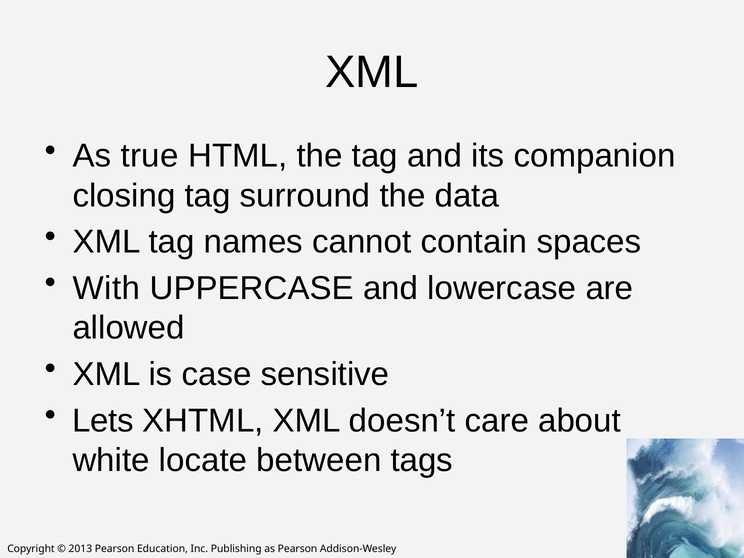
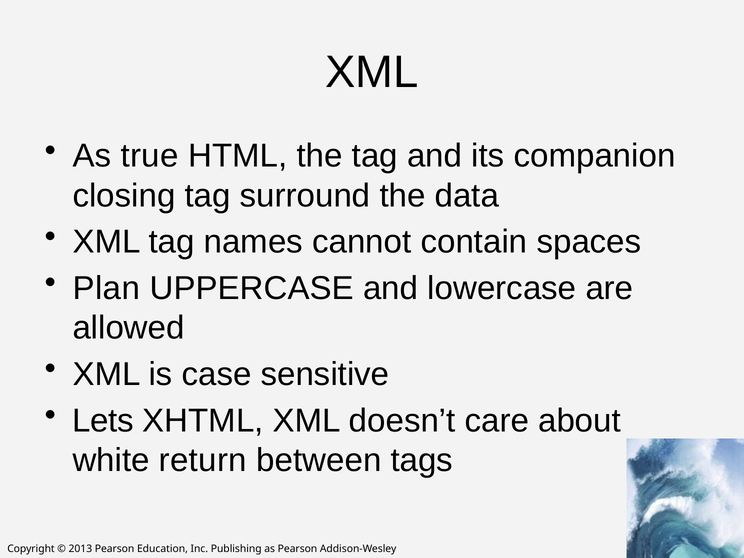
With: With -> Plan (106, 288)
locate: locate -> return (203, 460)
